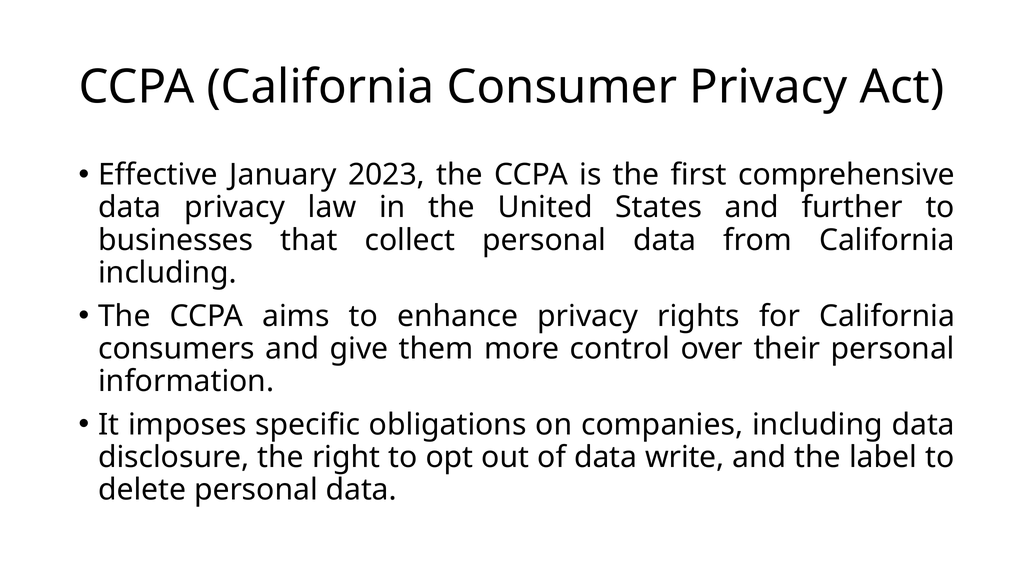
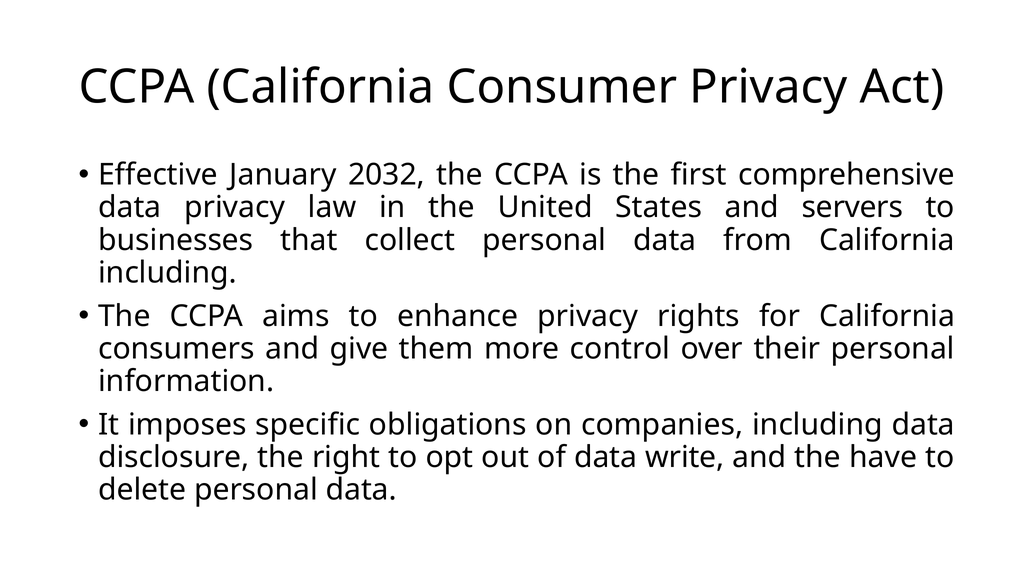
2023: 2023 -> 2032 (387, 175)
further: further -> servers (852, 207)
label: label -> have (883, 457)
